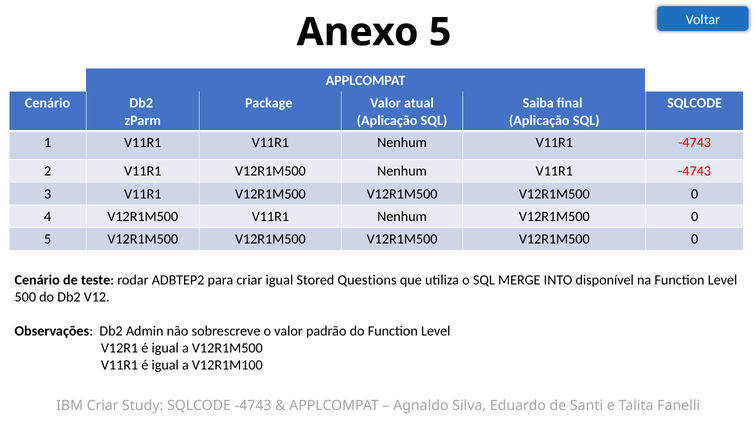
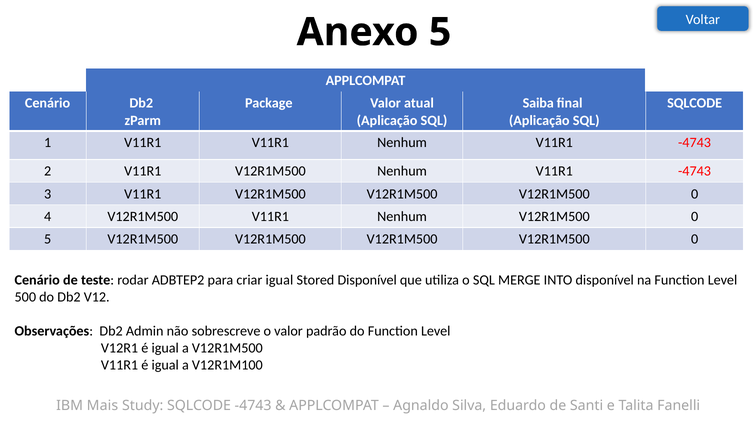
Stored Questions: Questions -> Disponível (367, 280)
IBM Criar: Criar -> Mais (102, 405)
